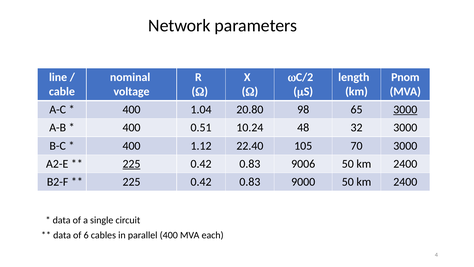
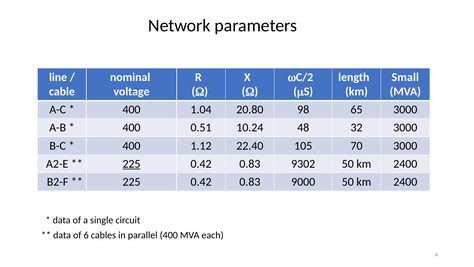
Pnom: Pnom -> Small (405, 77)
3000 underline: present -> none (405, 110)
9006: 9006 -> 9302 (303, 164)
